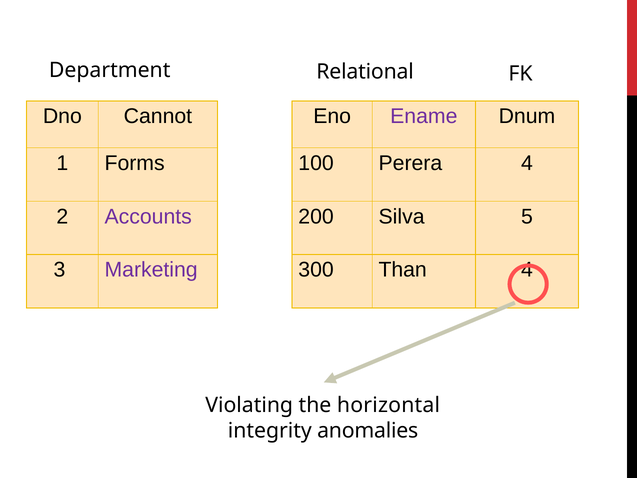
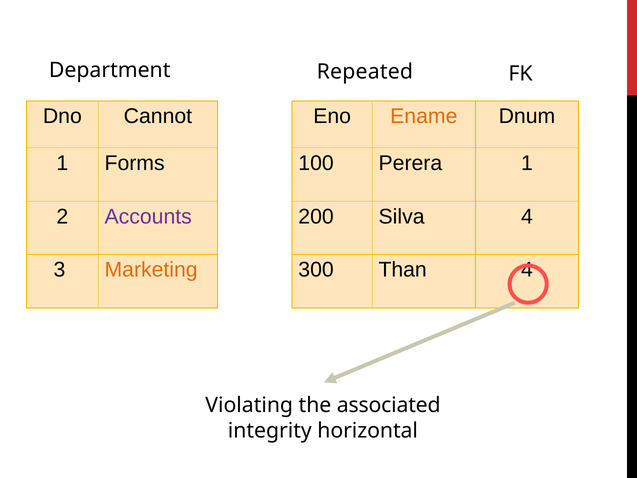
Relational: Relational -> Repeated (365, 71)
Ename colour: purple -> orange (424, 116)
Perera 4: 4 -> 1 (527, 163)
Silva 5: 5 -> 4 (527, 216)
Marketing colour: purple -> orange (151, 270)
horizontal: horizontal -> associated (389, 405)
anomalies: anomalies -> horizontal (368, 430)
